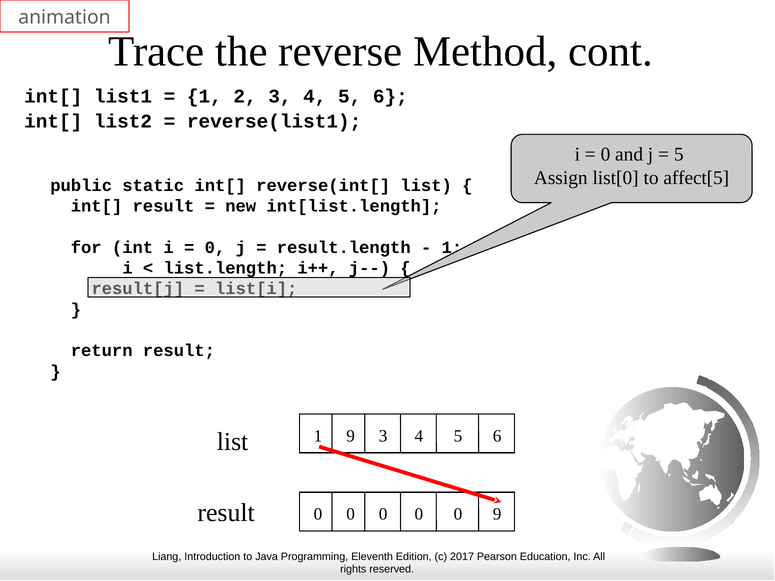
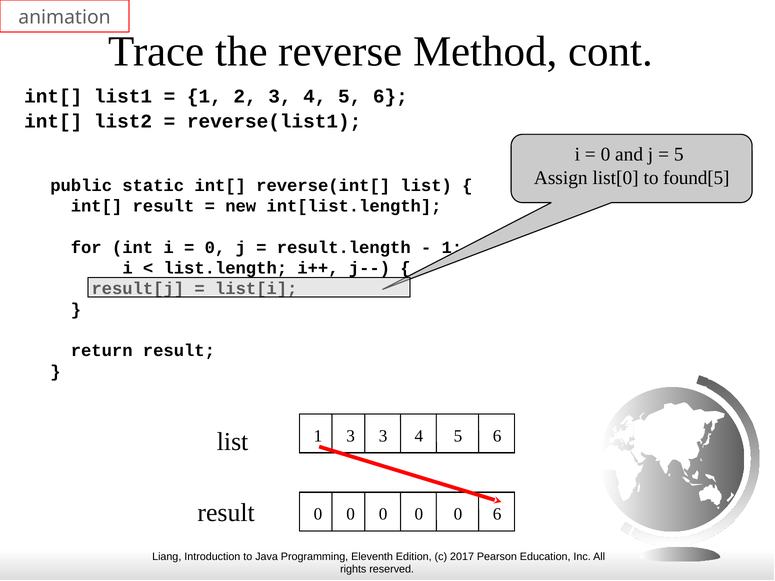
affect[5: affect[5 -> found[5 (696, 178)
1 9: 9 -> 3 (351, 436)
0 9: 9 -> 6 (497, 514)
